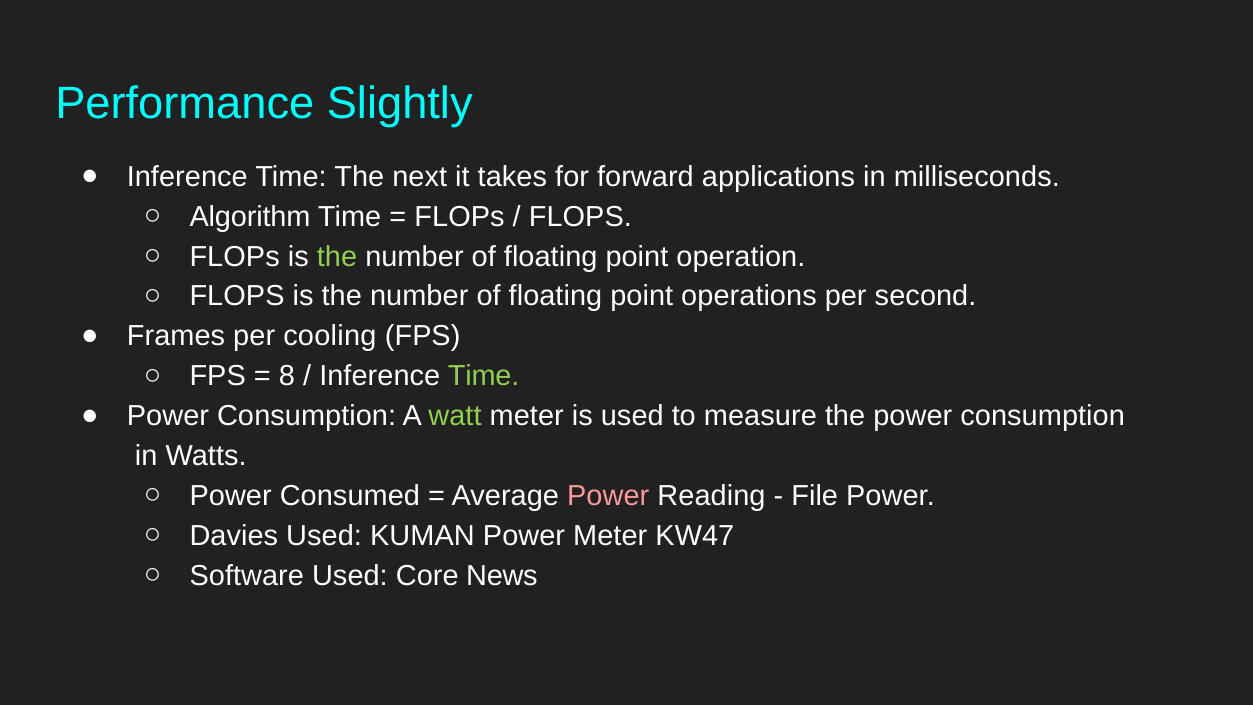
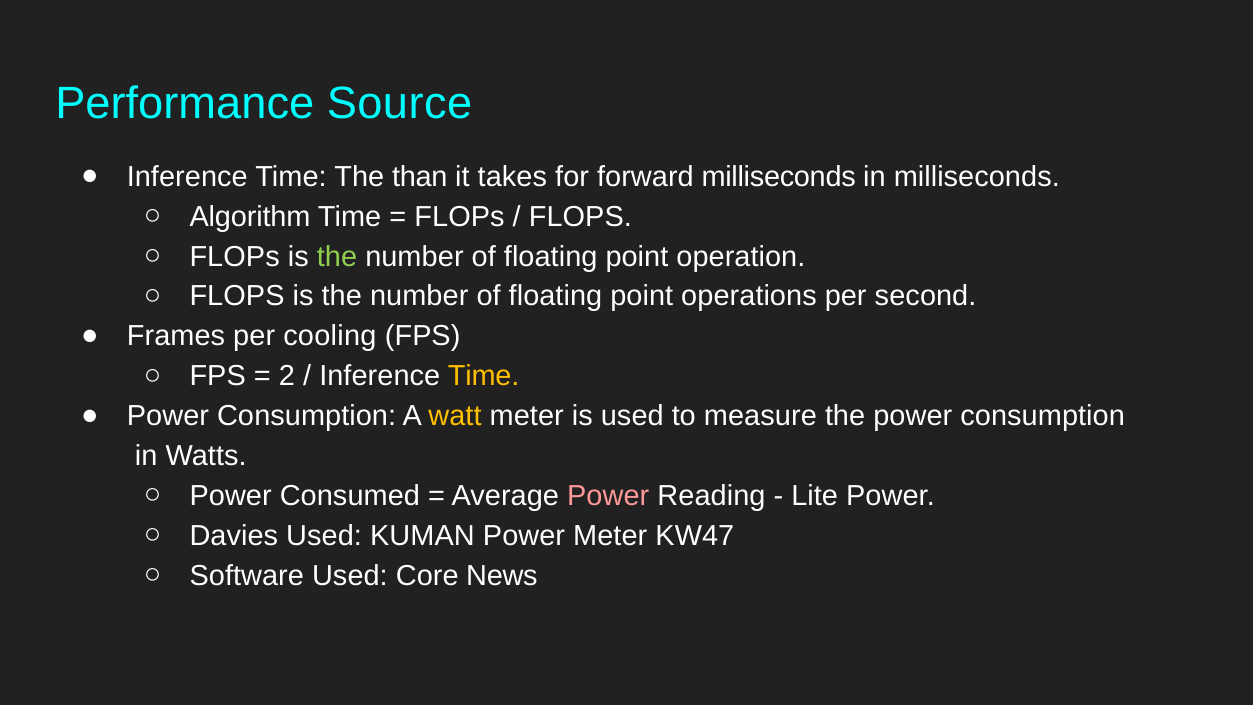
Slightly: Slightly -> Source (400, 104)
next: next -> than (420, 177)
forward applications: applications -> milliseconds (779, 177)
8: 8 -> 2 (287, 376)
Time colour: light green -> yellow (484, 376)
watt colour: light green -> yellow (455, 416)
File: File -> Lite (815, 496)
